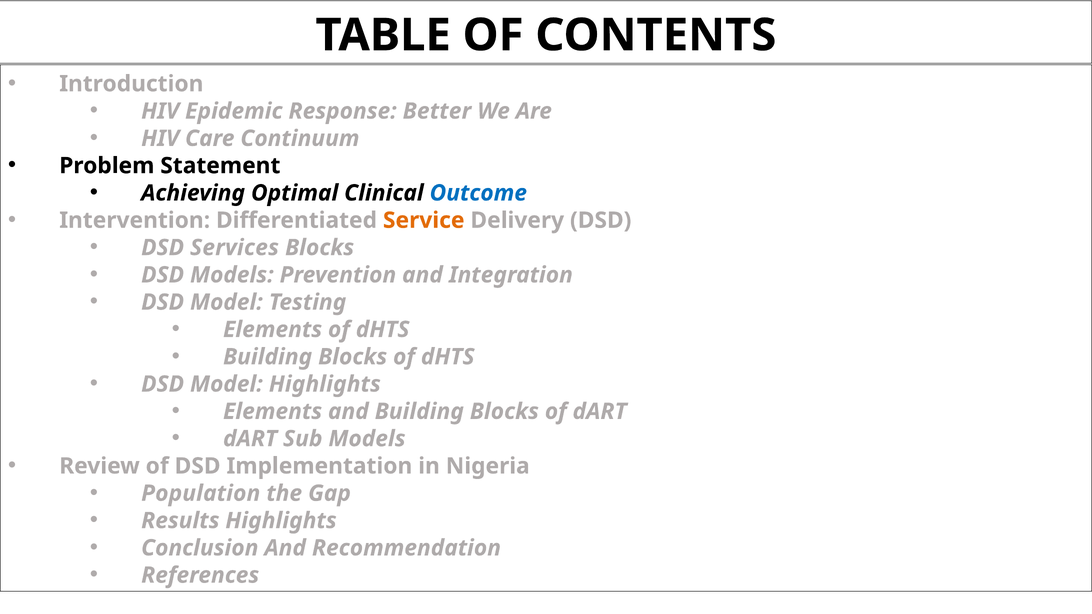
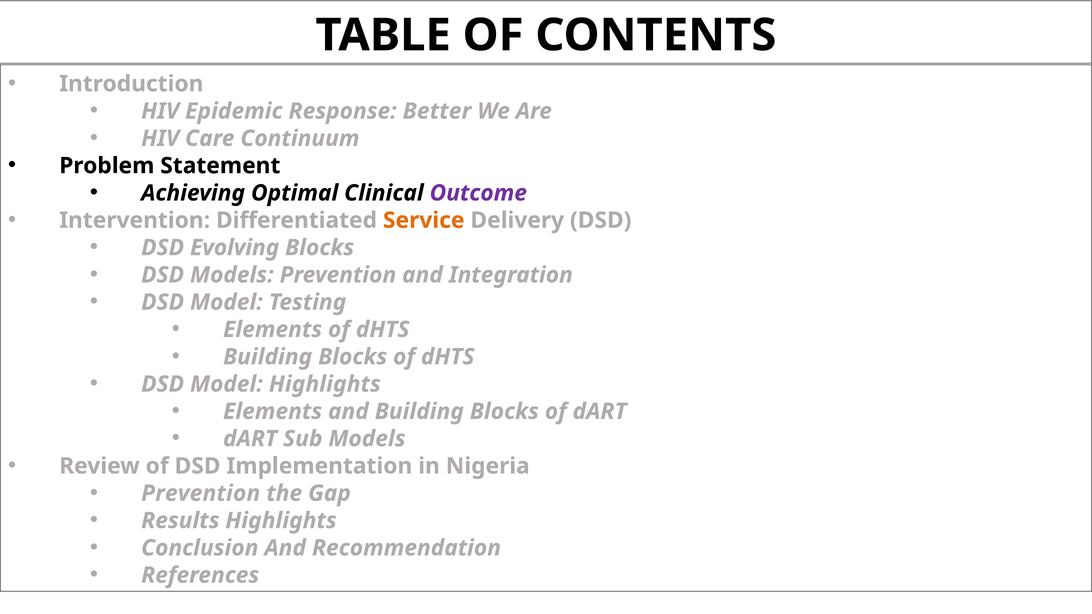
Outcome colour: blue -> purple (478, 193)
Services: Services -> Evolving (235, 248)
Population: Population -> Prevention (201, 494)
